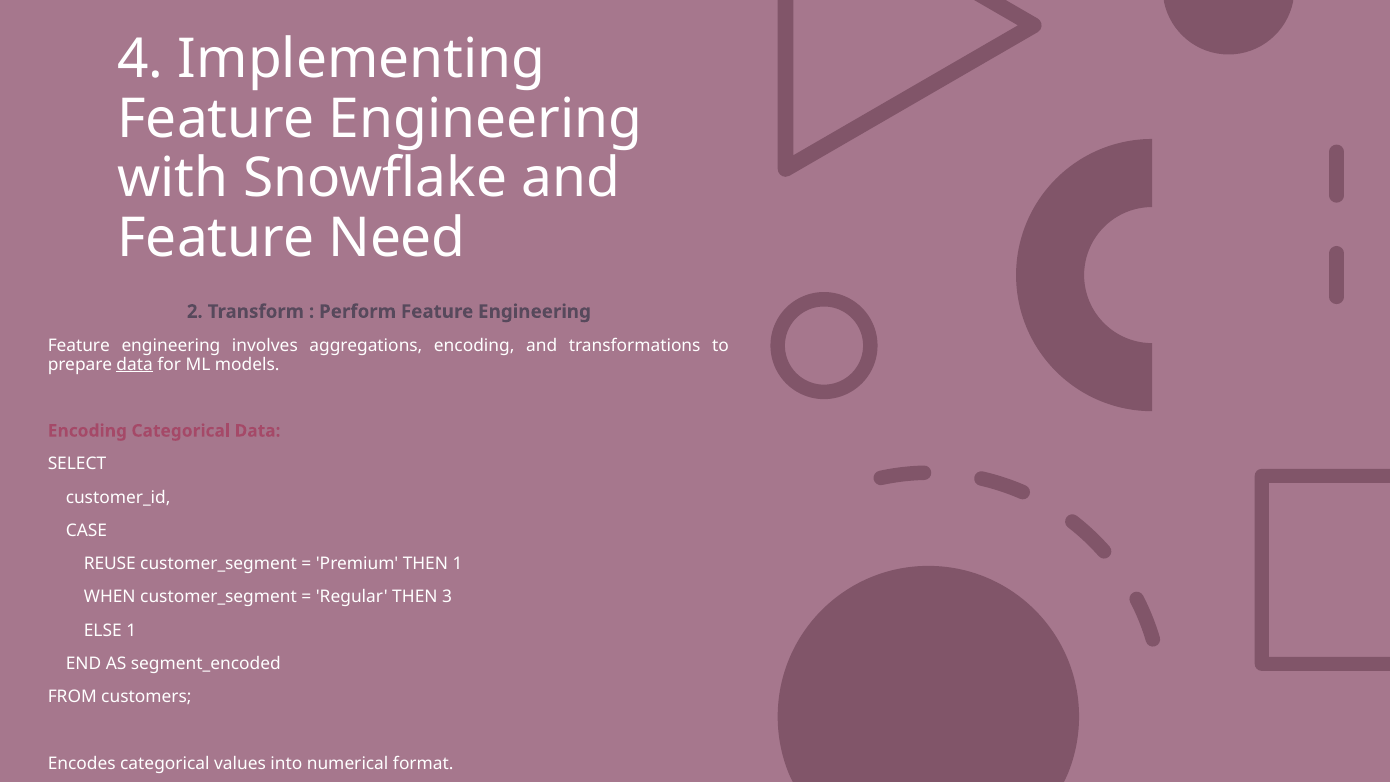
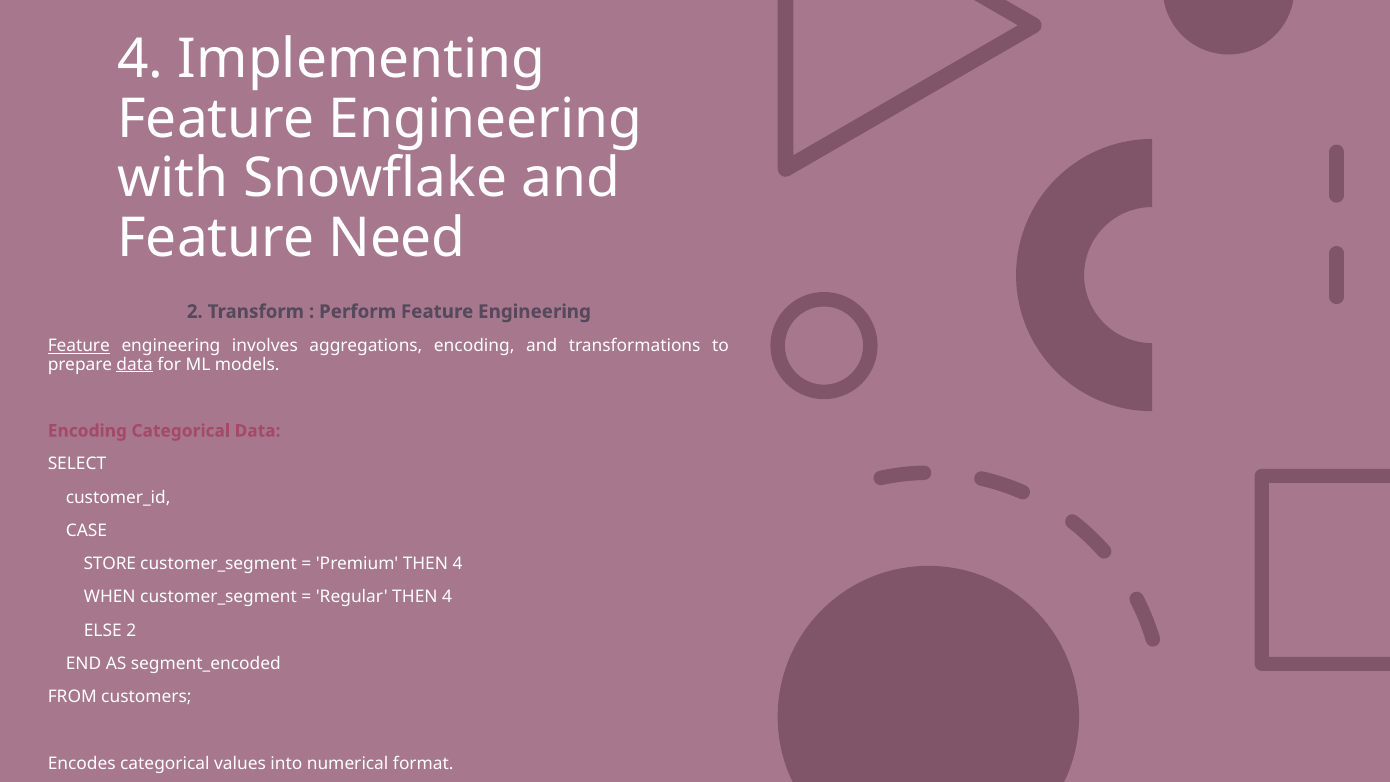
Feature underline: none -> present (79, 346)
REUSE: REUSE -> STORE (110, 564)
Premium THEN 1: 1 -> 4 (458, 564)
Regular THEN 3: 3 -> 4 (447, 597)
ELSE 1: 1 -> 2 (131, 630)
